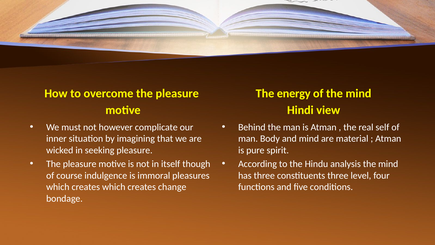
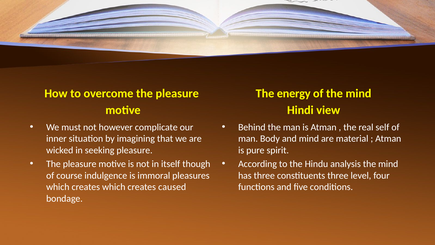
change: change -> caused (172, 187)
